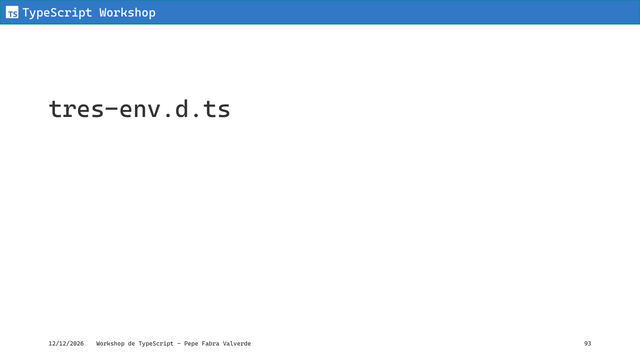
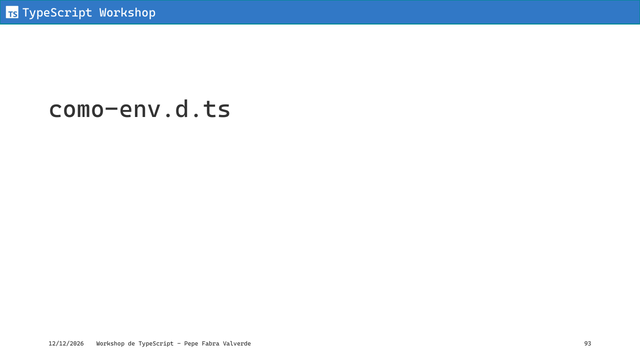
tres-env.d.ts: tres-env.d.ts -> como-env.d.ts (140, 109)
